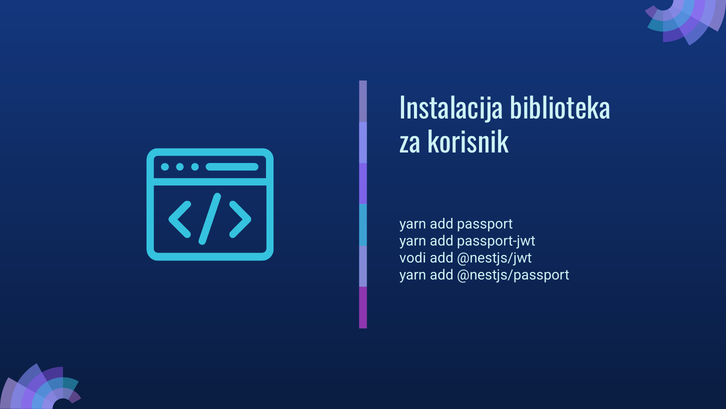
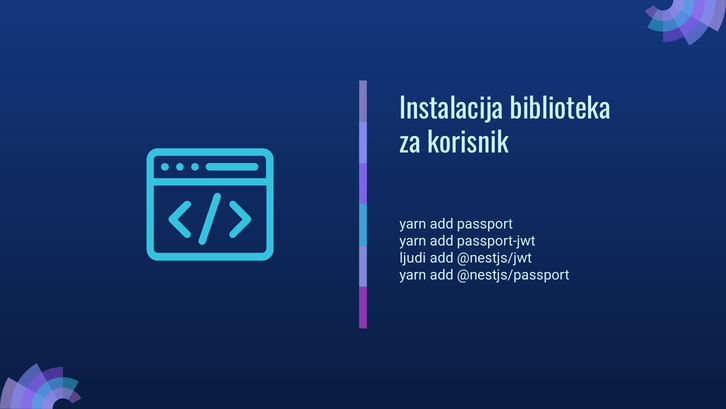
vodi: vodi -> ljudi (413, 258)
